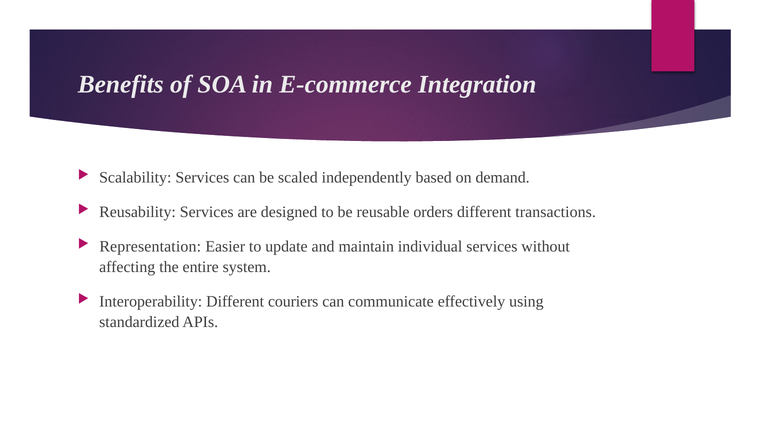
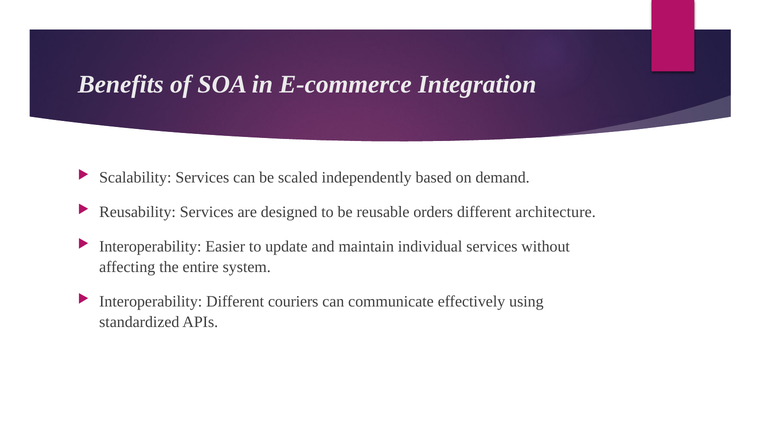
transactions: transactions -> architecture (556, 212)
Representation: Representation -> Interoperability (150, 247)
